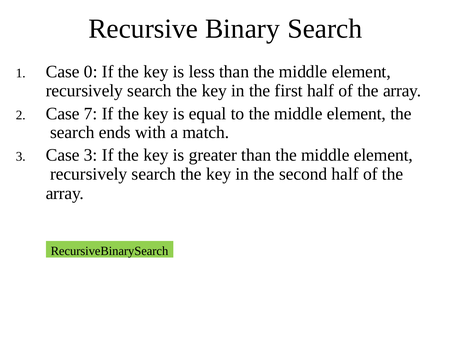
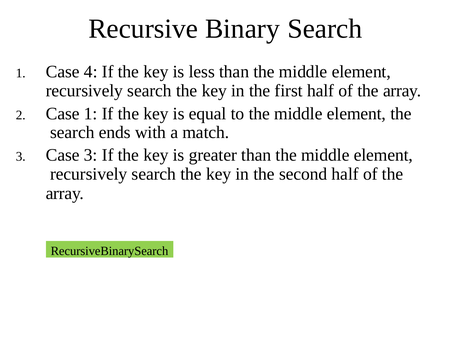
0: 0 -> 4 (91, 72)
Case 7: 7 -> 1 (91, 114)
